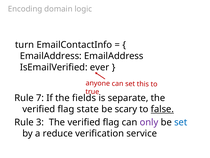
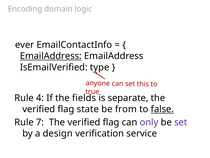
turn: turn -> ever (25, 45)
EmailAddress underline: none -> present (51, 56)
ever: ever -> type (100, 67)
7: 7 -> 4 (40, 98)
scary: scary -> from (126, 109)
3: 3 -> 7 (40, 122)
set colour: blue -> purple (181, 122)
reduce: reduce -> design (58, 133)
